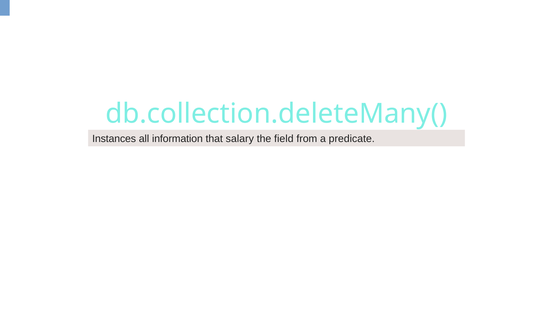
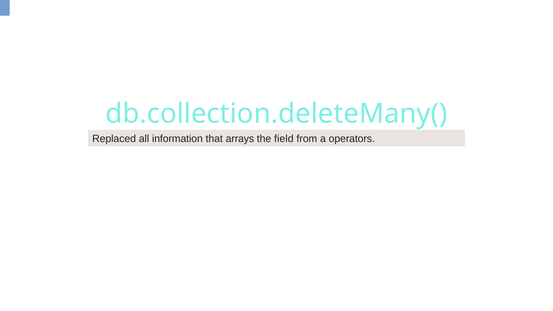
Instances: Instances -> Replaced (114, 139)
salary: salary -> arrays (240, 139)
predicate: predicate -> operators (352, 139)
